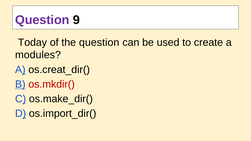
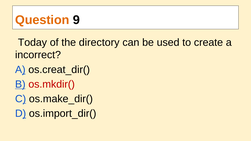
Question colour: purple -> orange (42, 20)
the question: question -> directory (99, 42)
modules: modules -> incorrect (38, 55)
